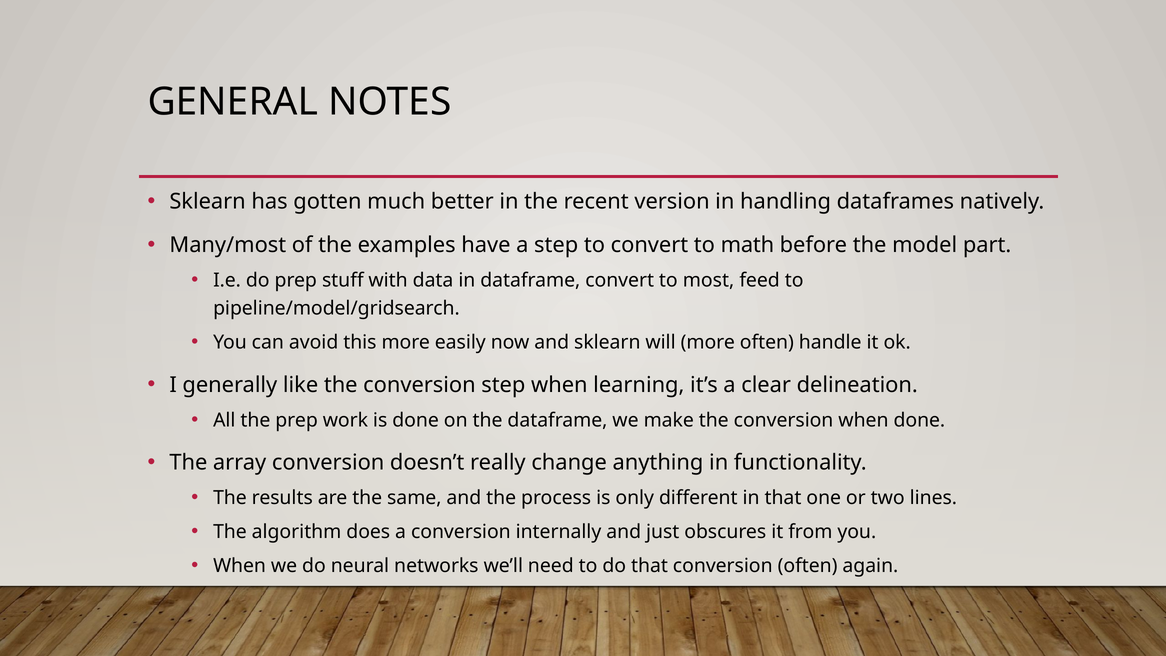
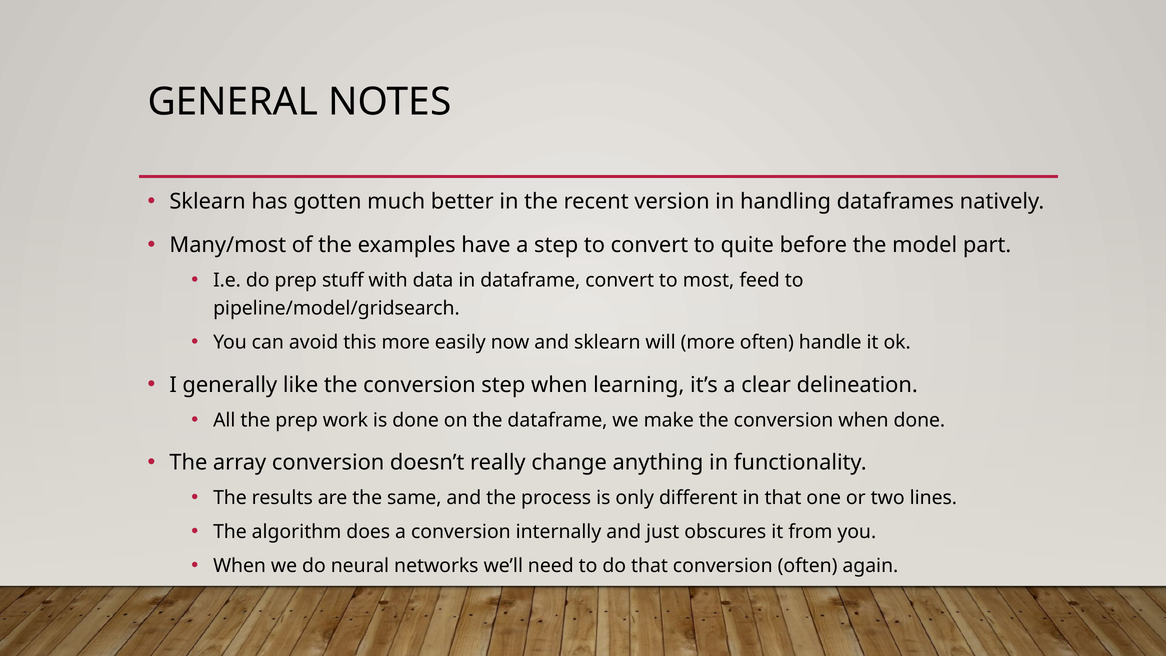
math: math -> quite (747, 245)
